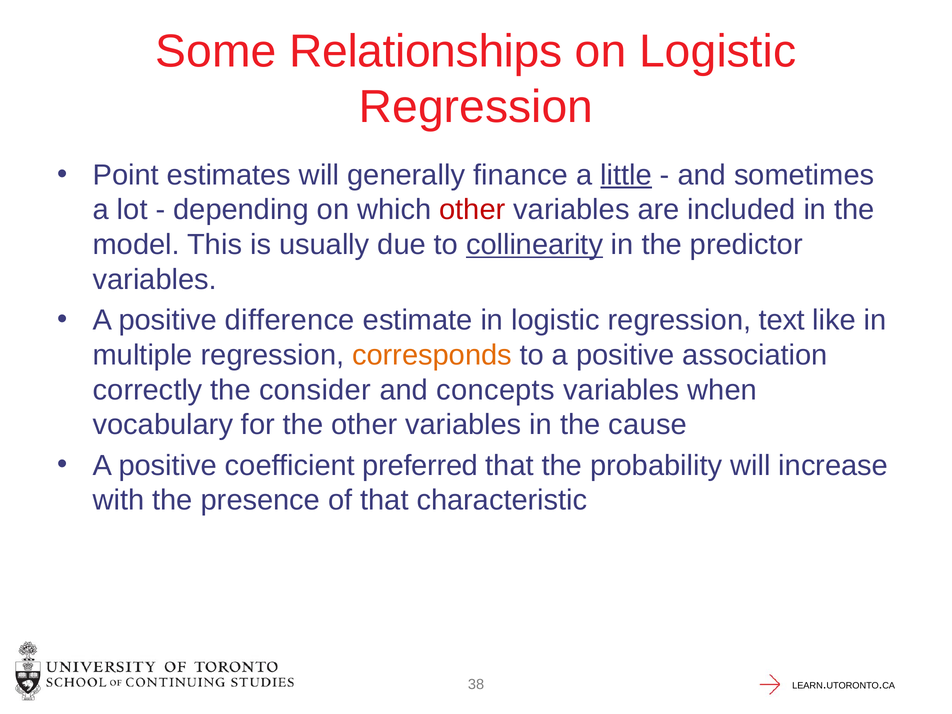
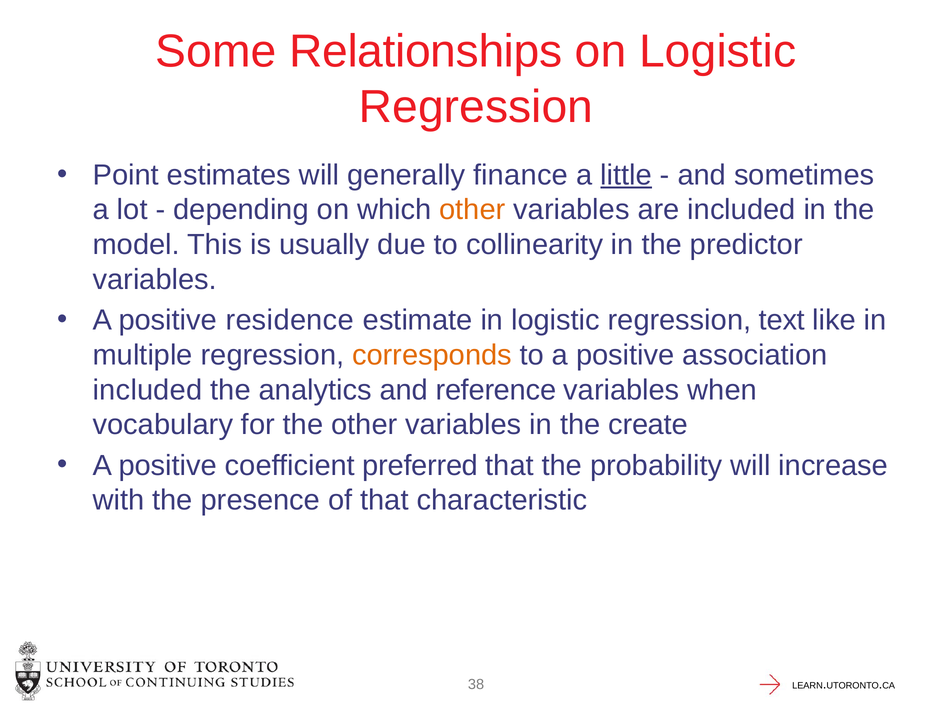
other colour: red -> orange (472, 210)
collinearity underline: present -> none (535, 245)
difference: difference -> residence (290, 320)
correctly: correctly -> included (148, 390)
consider: consider -> analytics (315, 390)
concepts: concepts -> reference (496, 390)
cause: cause -> create (648, 425)
